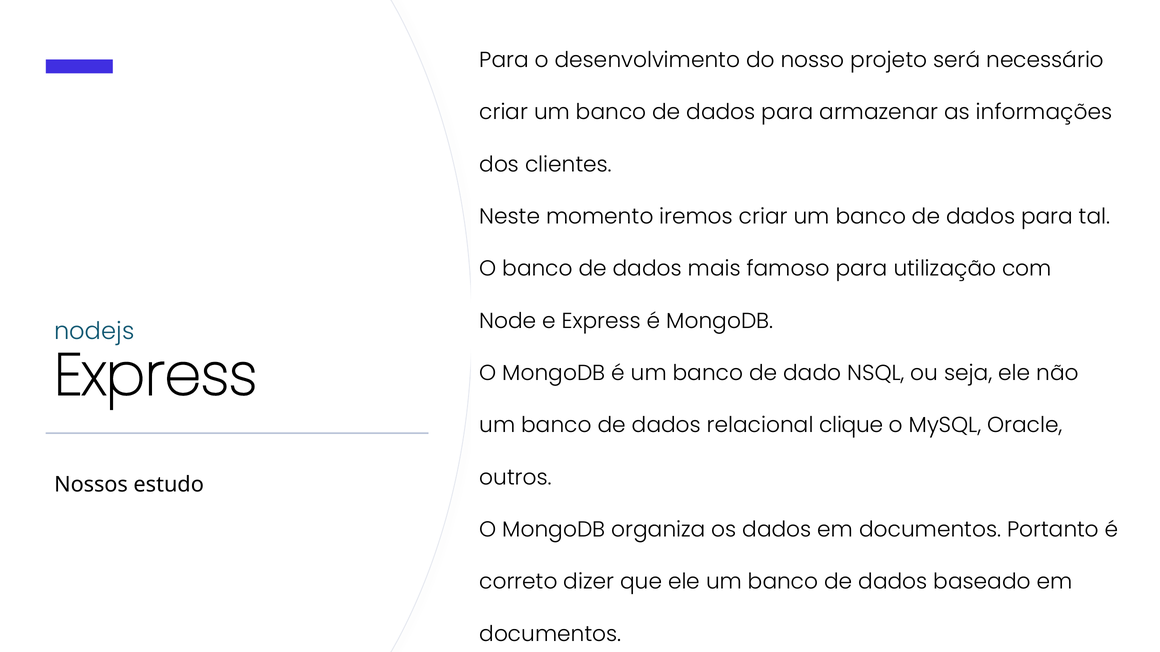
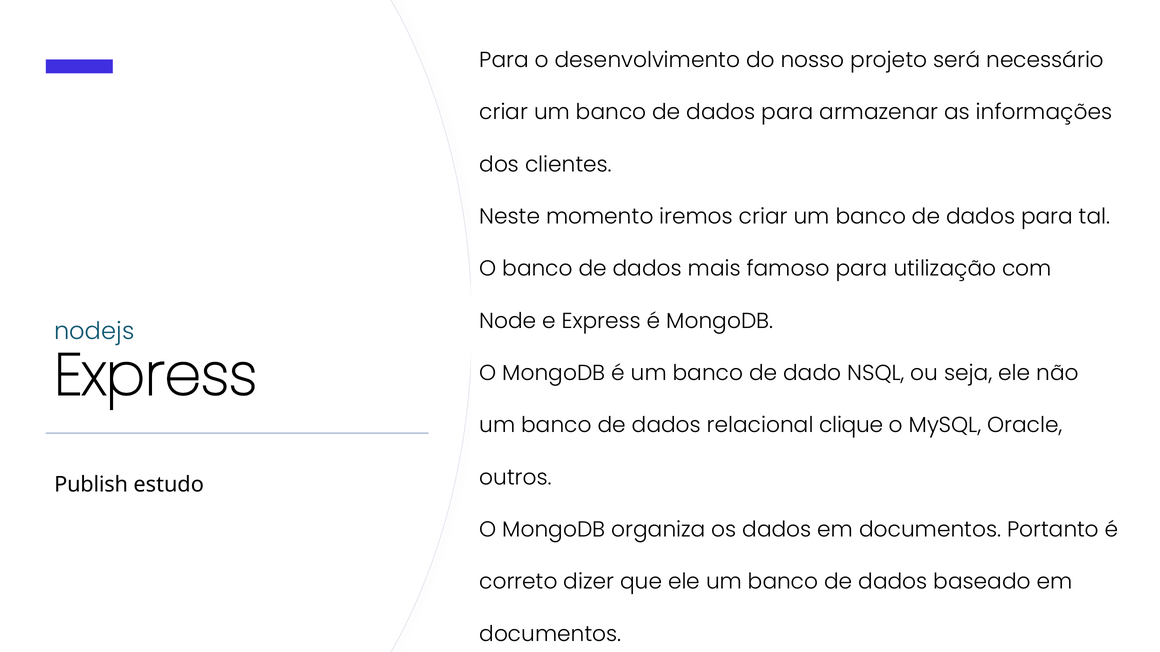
Nossos: Nossos -> Publish (91, 485)
